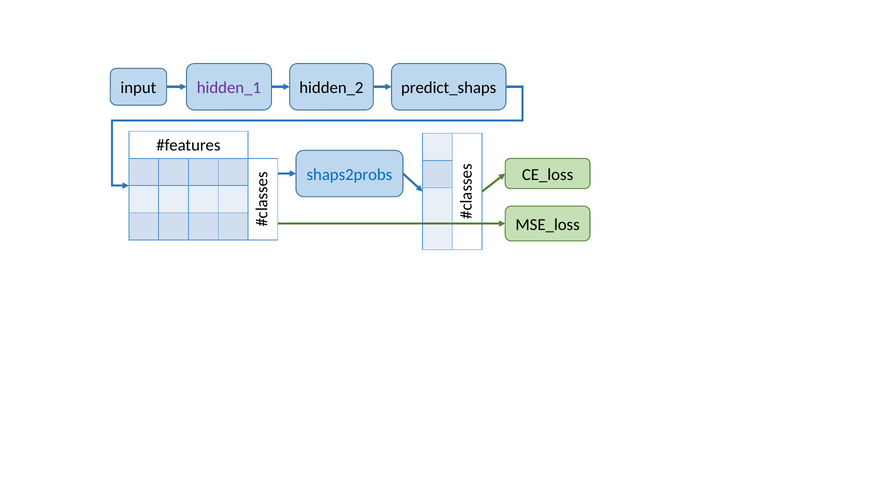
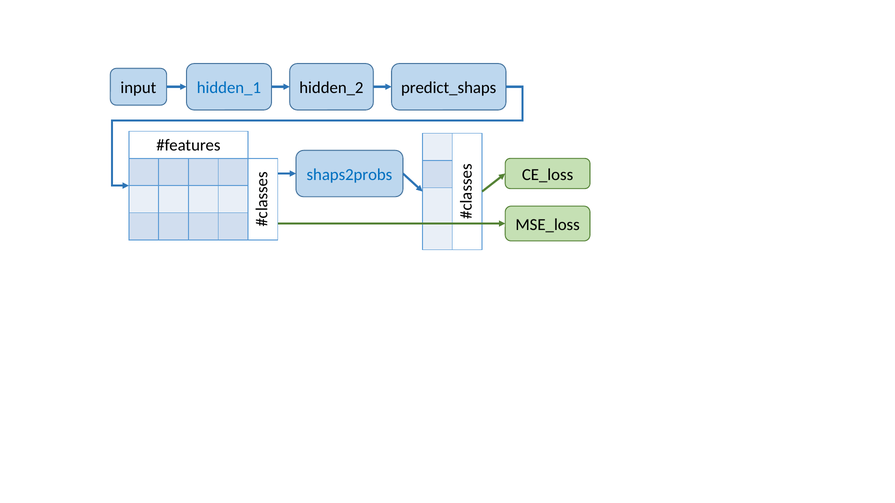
hidden_1 colour: purple -> blue (229, 88)
